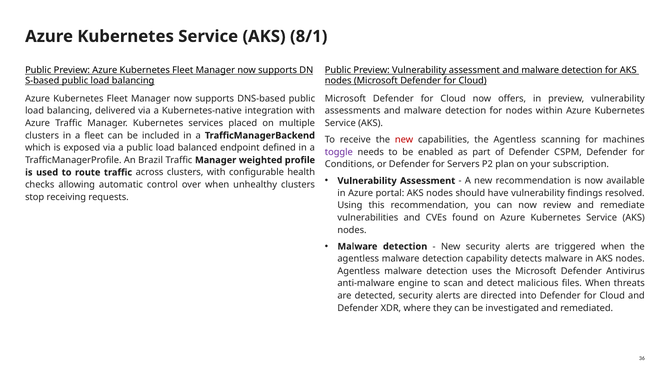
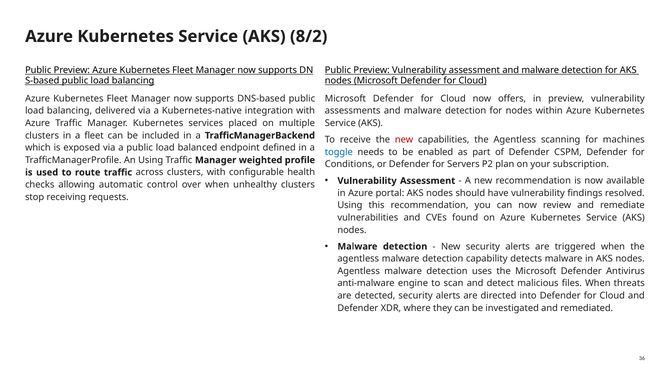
8/1: 8/1 -> 8/2 (309, 36)
toggle colour: purple -> blue (339, 152)
An Brazil: Brazil -> Using (151, 160)
